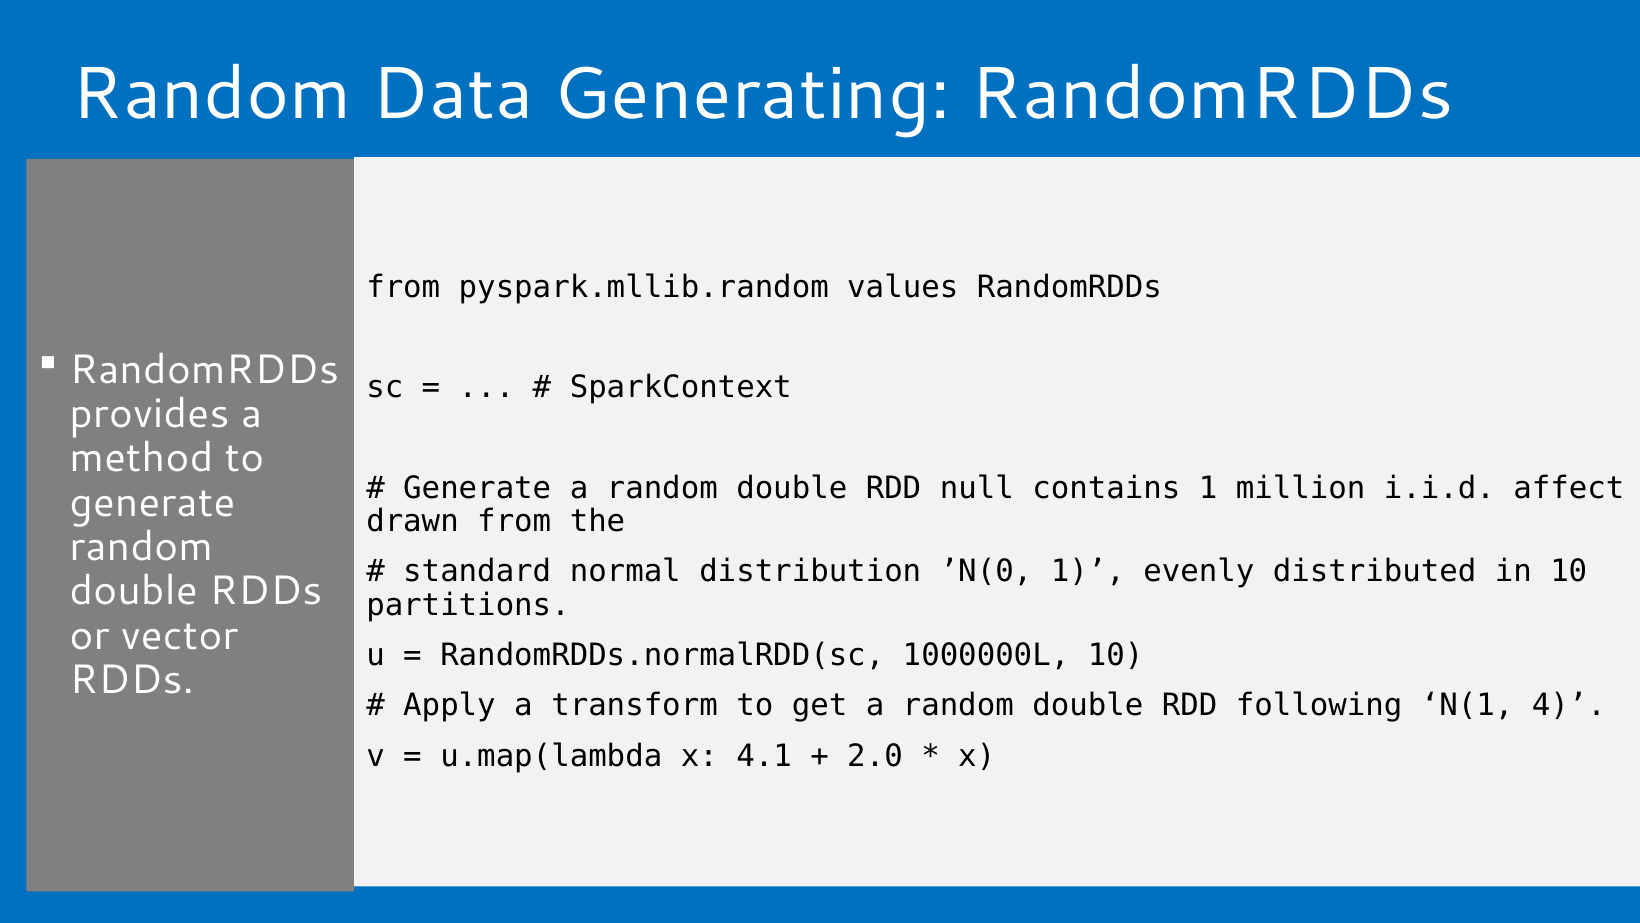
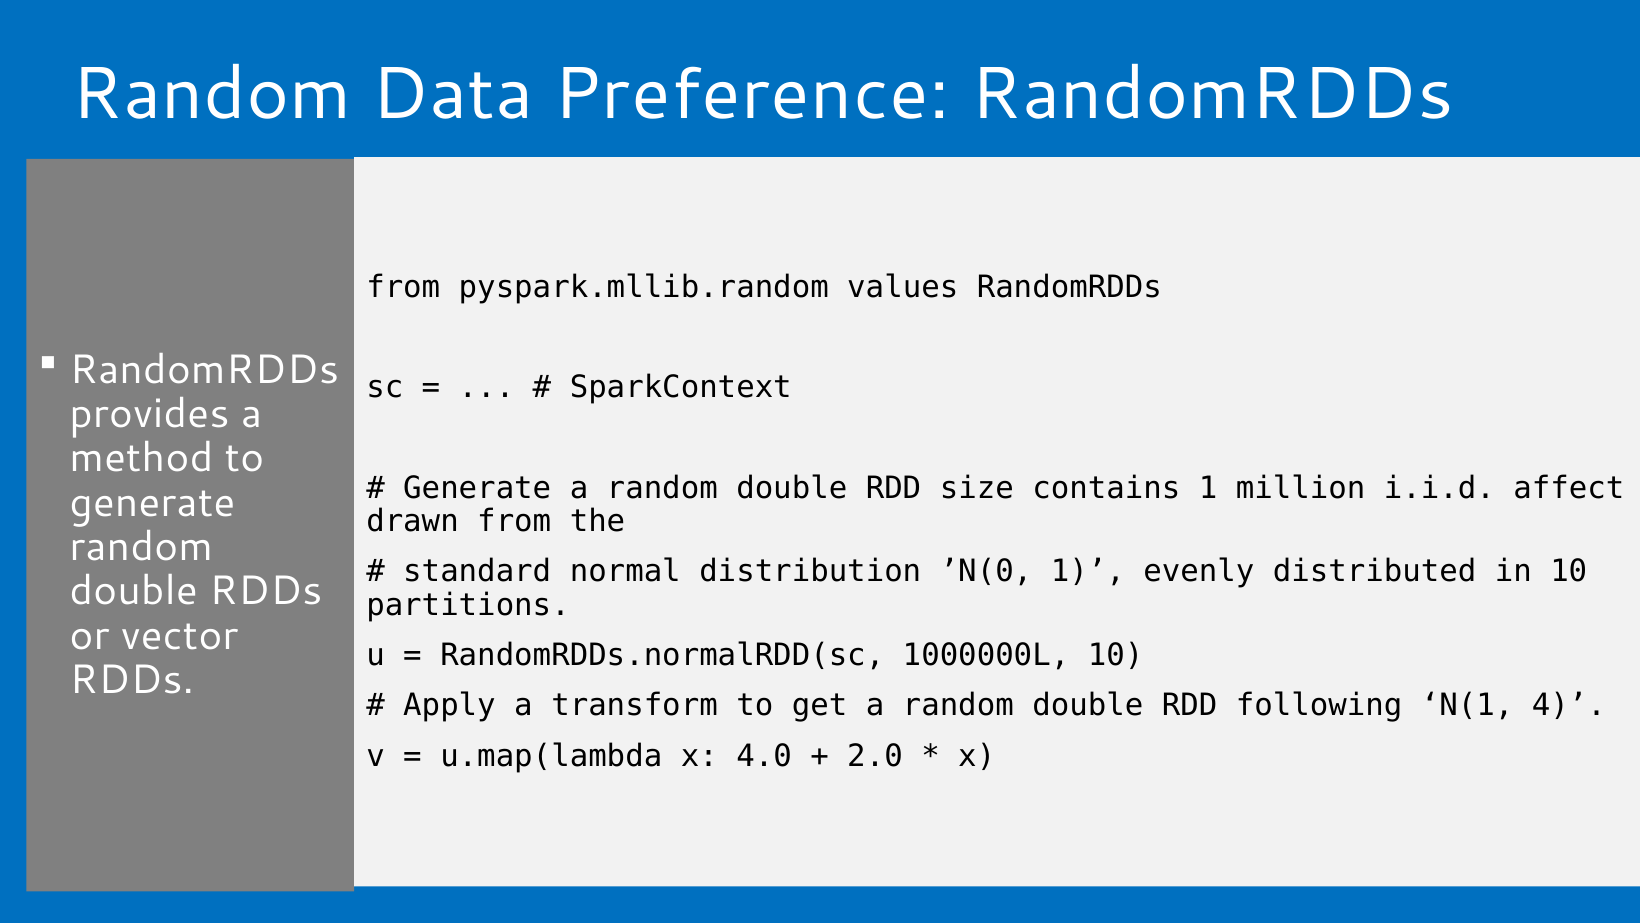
Generating: Generating -> Preference (752, 94)
null: null -> size (977, 488)
4.1: 4.1 -> 4.0 (764, 756)
